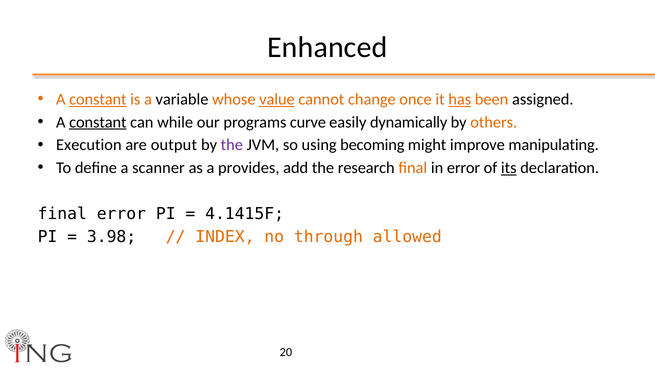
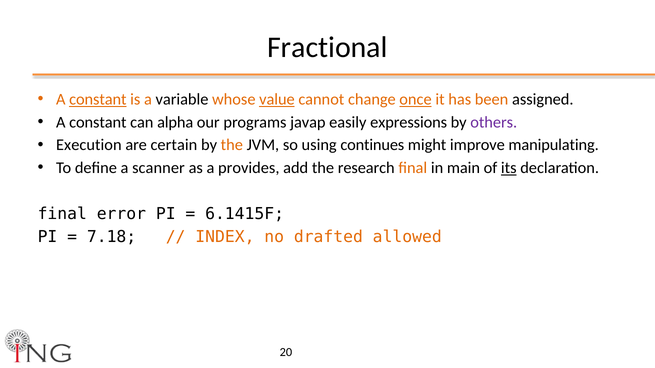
Enhanced: Enhanced -> Fractional (327, 48)
once underline: none -> present (416, 99)
has underline: present -> none (460, 99)
constant underline: present -> none (98, 122)
while: while -> alpha (175, 122)
curve: curve -> javap (308, 122)
dynamically: dynamically -> expressions (409, 122)
others colour: orange -> purple (494, 122)
output: output -> certain (174, 145)
the colour: purple -> orange (232, 145)
becoming: becoming -> continues (372, 145)
in error: error -> main (463, 168)
4.1415F: 4.1415F -> 6.1415F (245, 214)
3.98: 3.98 -> 7.18 (112, 237)
through: through -> drafted (328, 237)
